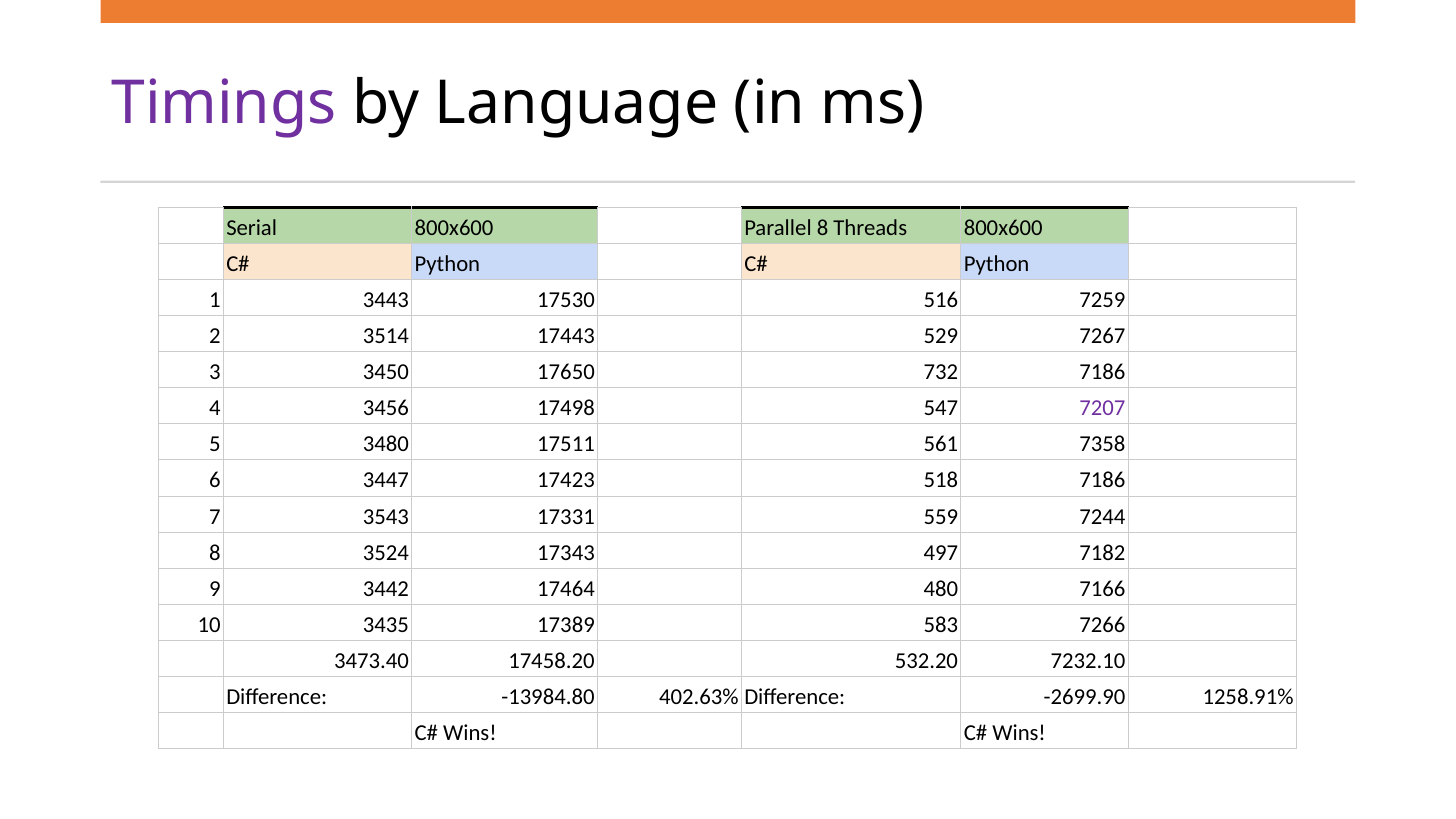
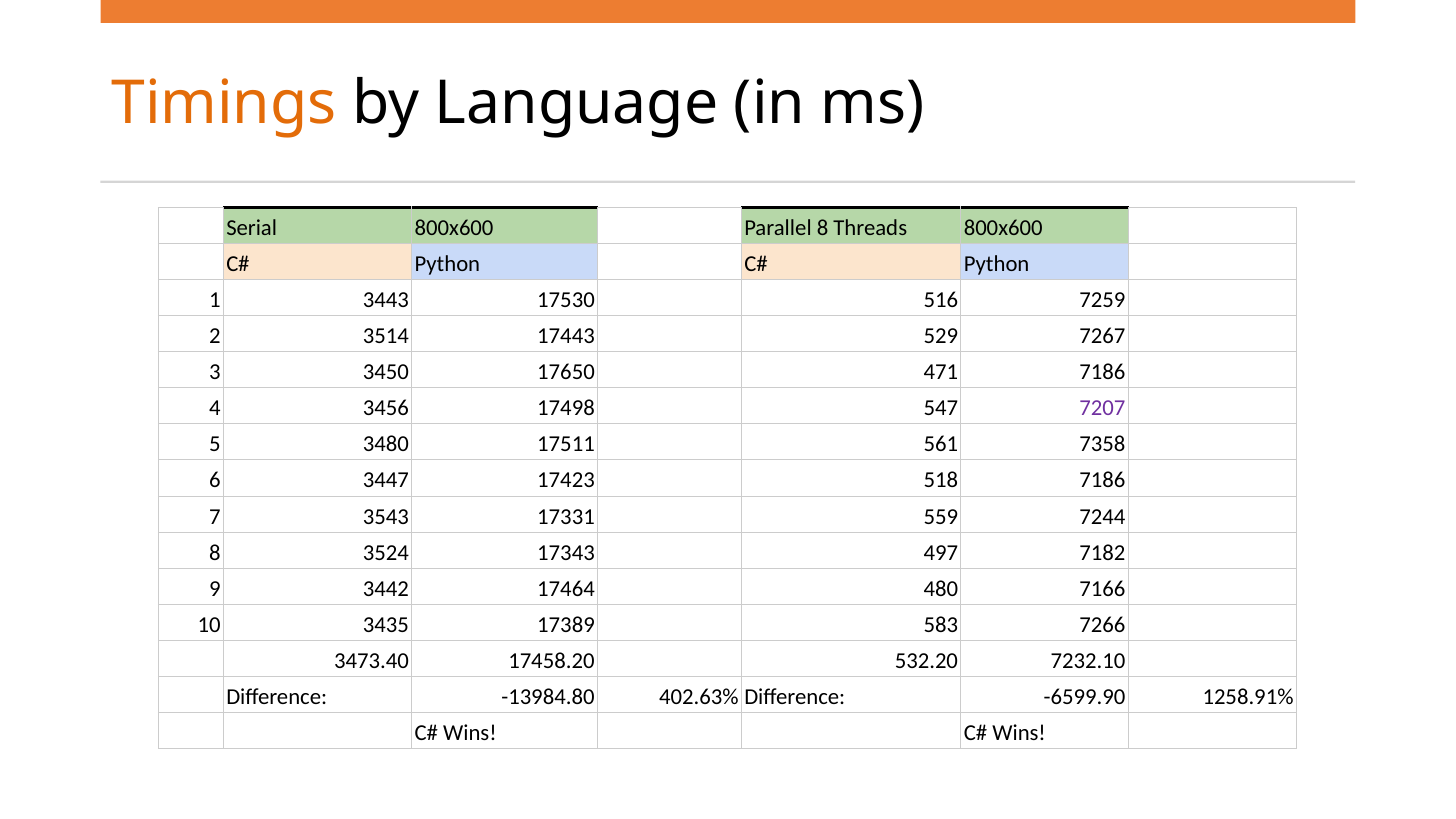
Timings colour: purple -> orange (224, 104)
732: 732 -> 471 (941, 372)
-2699.90: -2699.90 -> -6599.90 (1085, 697)
